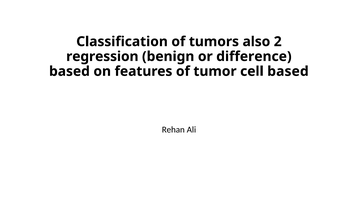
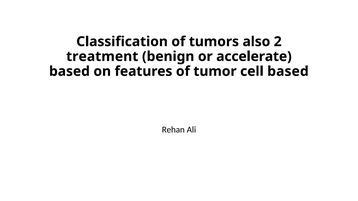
regression: regression -> treatment (102, 57)
difference: difference -> accelerate (254, 57)
